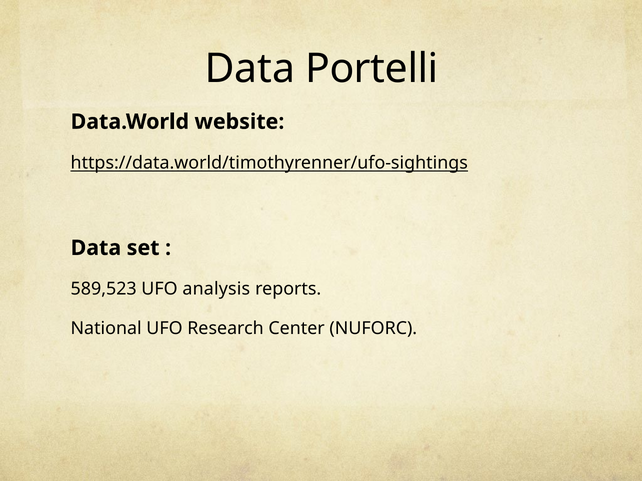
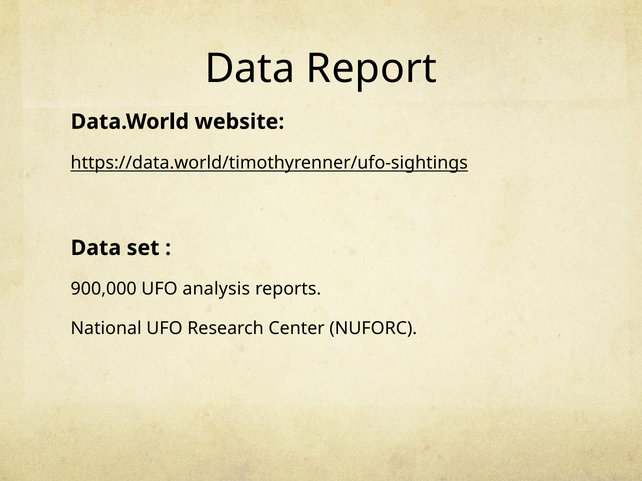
Portelli: Portelli -> Report (372, 69)
589,523: 589,523 -> 900,000 (104, 289)
